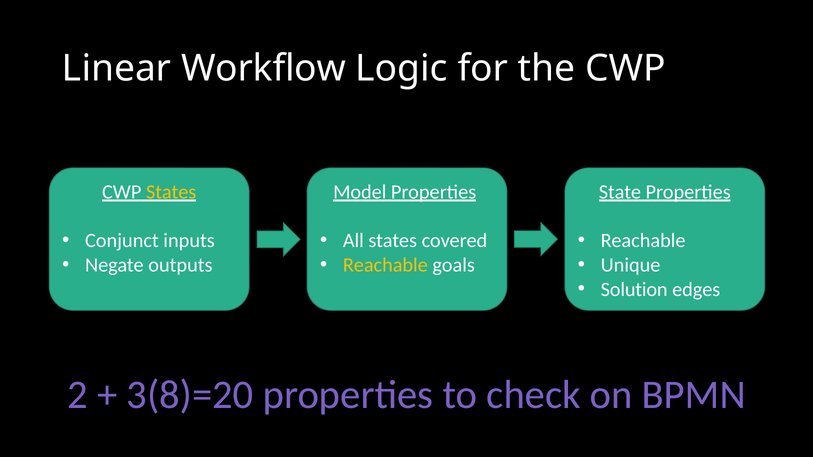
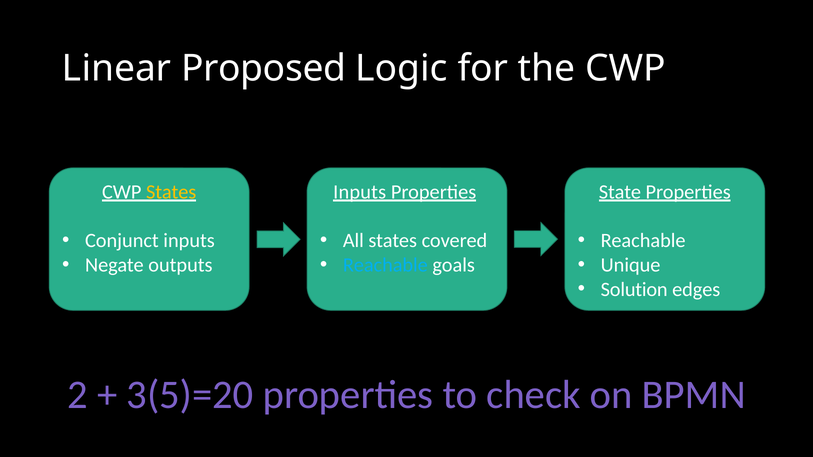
Workflow: Workflow -> Proposed (264, 68)
Model: Model -> Inputs (360, 192)
Reachable colour: yellow -> light blue (385, 265)
3(8)=20: 3(8)=20 -> 3(5)=20 (190, 395)
